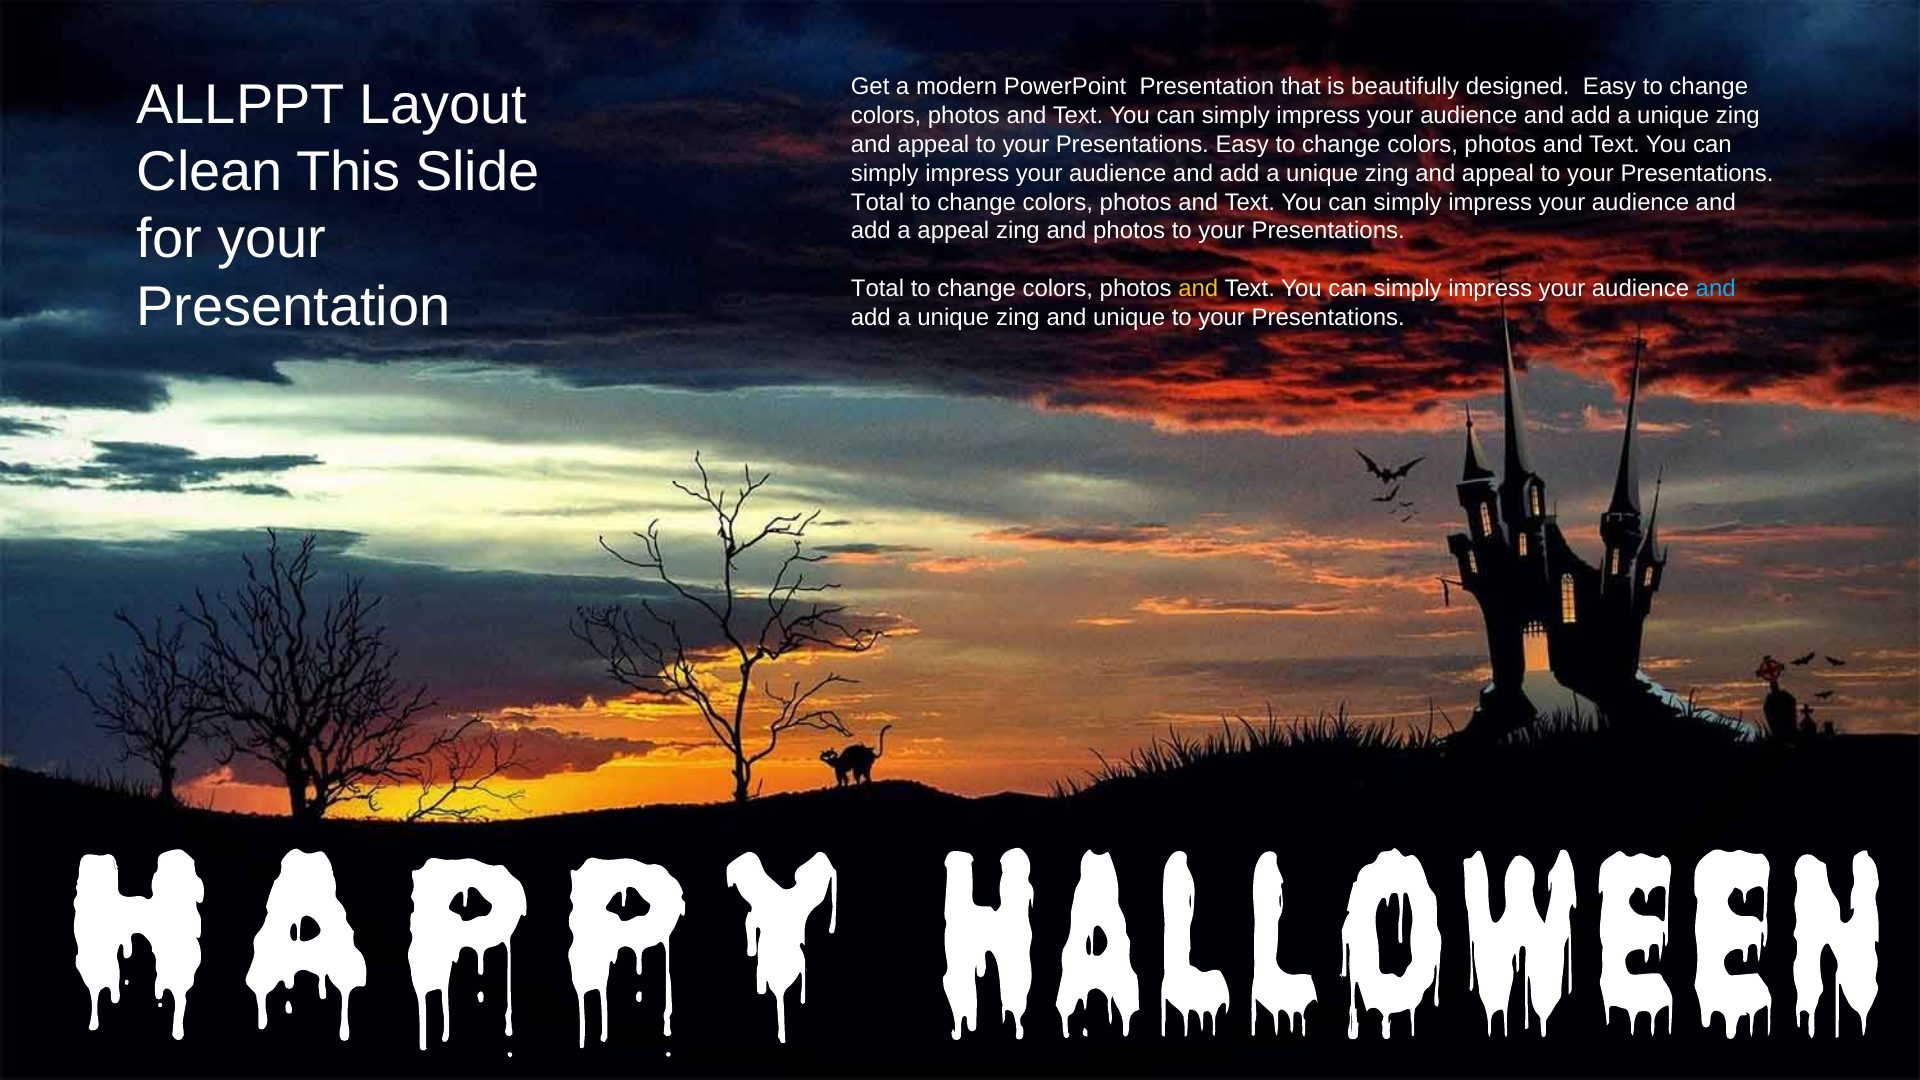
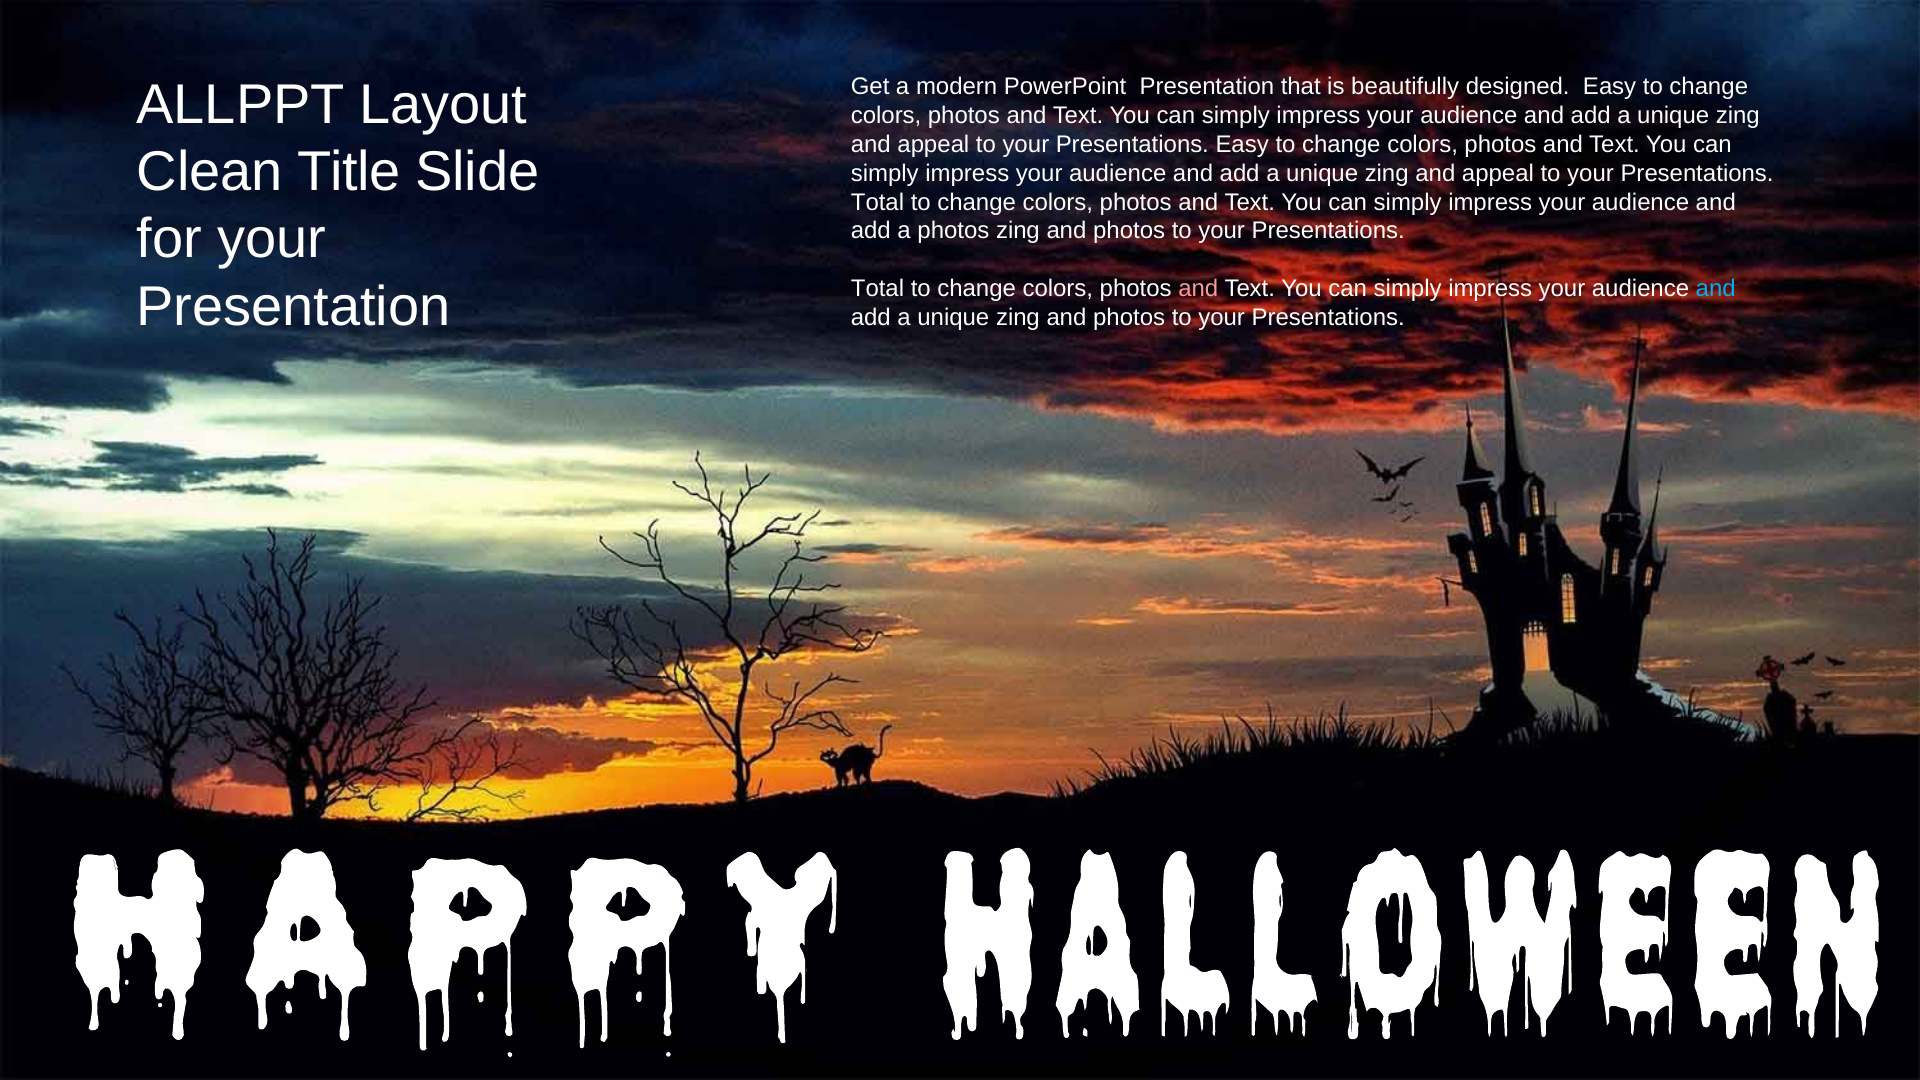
This: This -> Title (349, 172)
a appeal: appeal -> photos (953, 231)
and colour: yellow -> pink (1198, 289)
unique zing and unique: unique -> photos (1129, 317)
